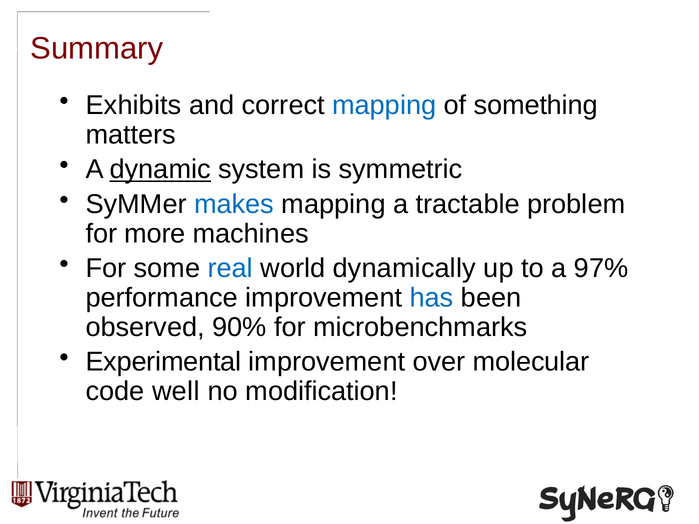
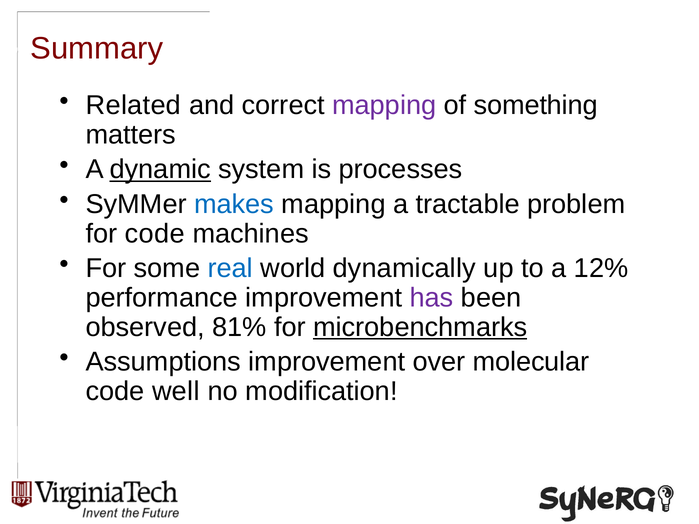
Exhibits: Exhibits -> Related (133, 105)
mapping colour: blue -> purple (384, 105)
symmetric: symmetric -> processes (401, 170)
for more: more -> code (155, 234)
97%: 97% -> 12% (601, 269)
has colour: blue -> purple (432, 298)
90%: 90% -> 81% (239, 327)
microbenchmarks underline: none -> present (420, 327)
Experimental: Experimental -> Assumptions (163, 362)
